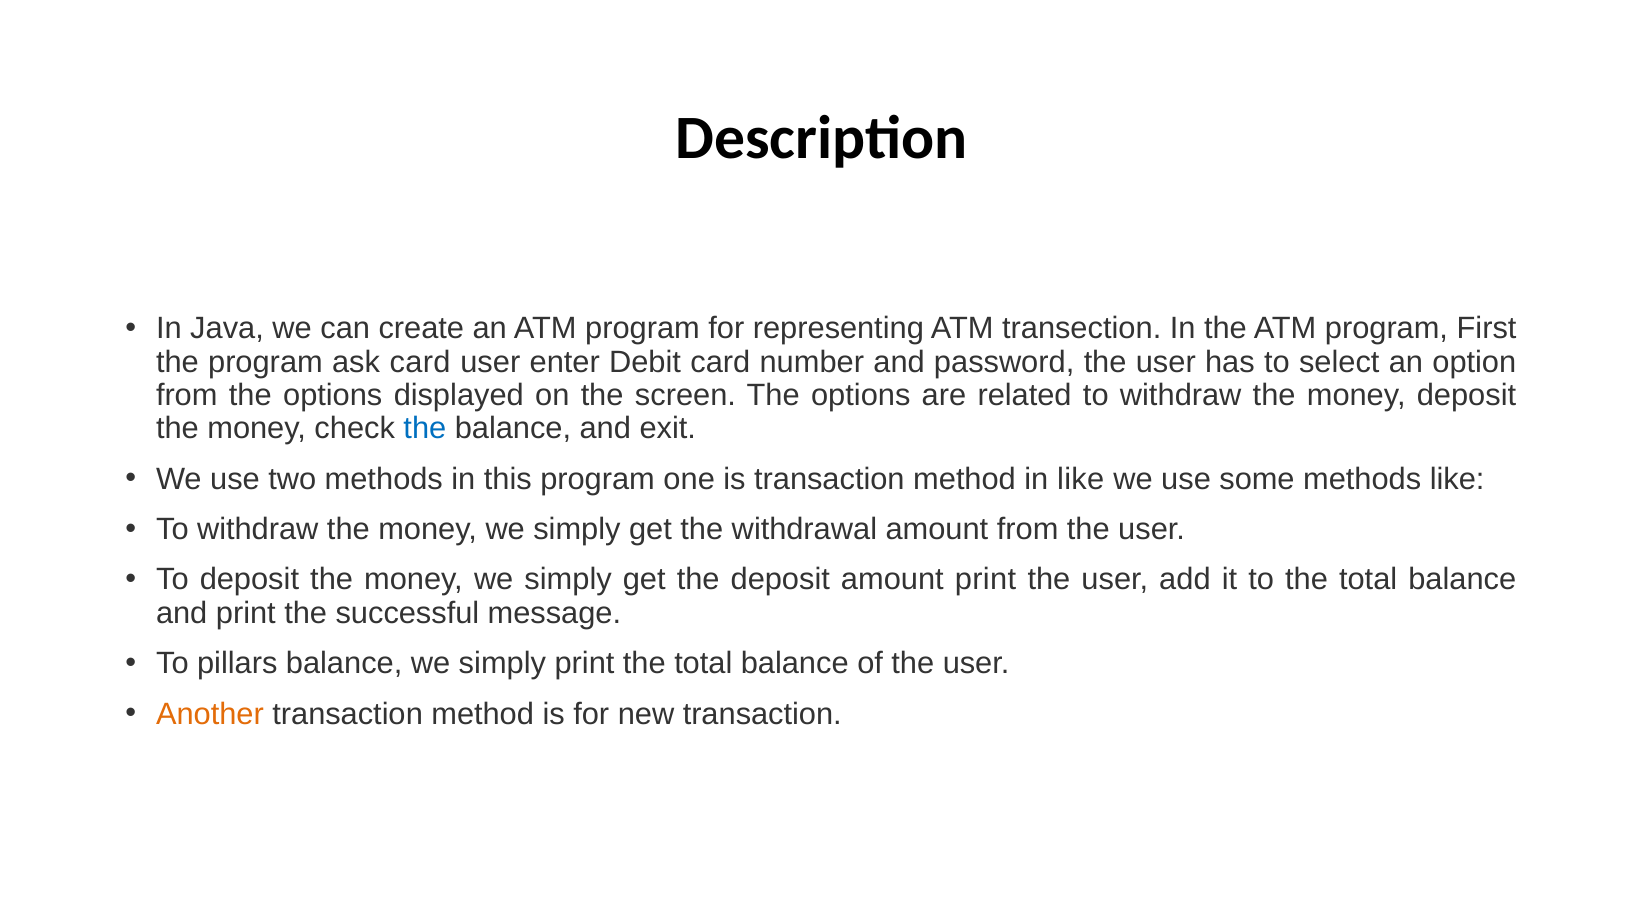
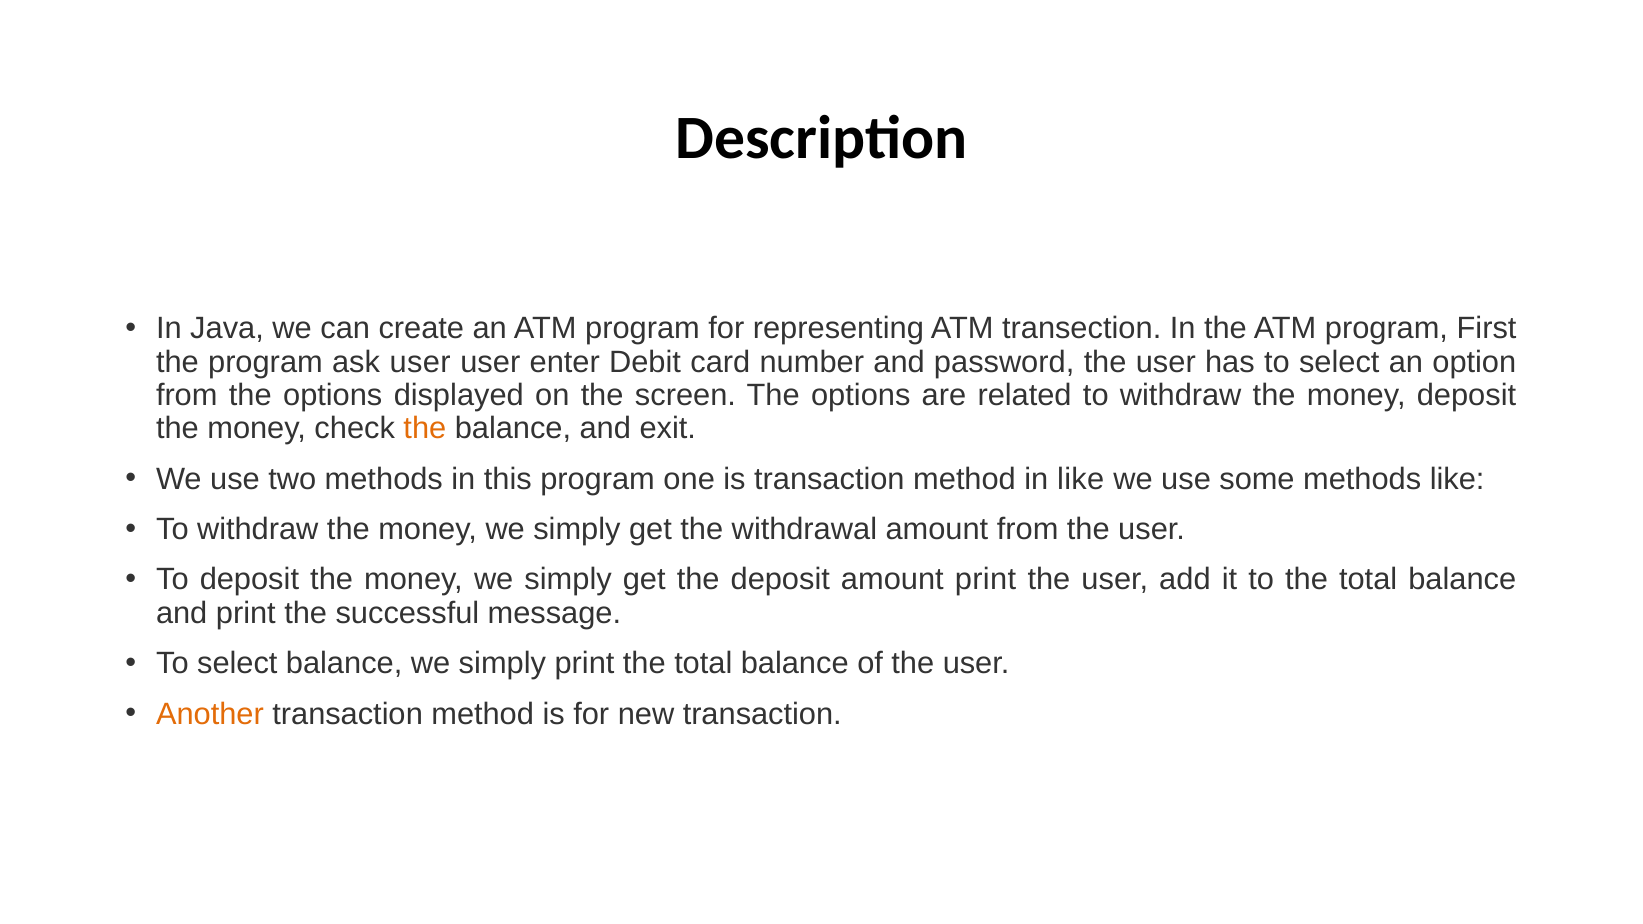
ask card: card -> user (420, 362)
the colour: blue -> orange (425, 429)
pillars: pillars -> select (237, 664)
